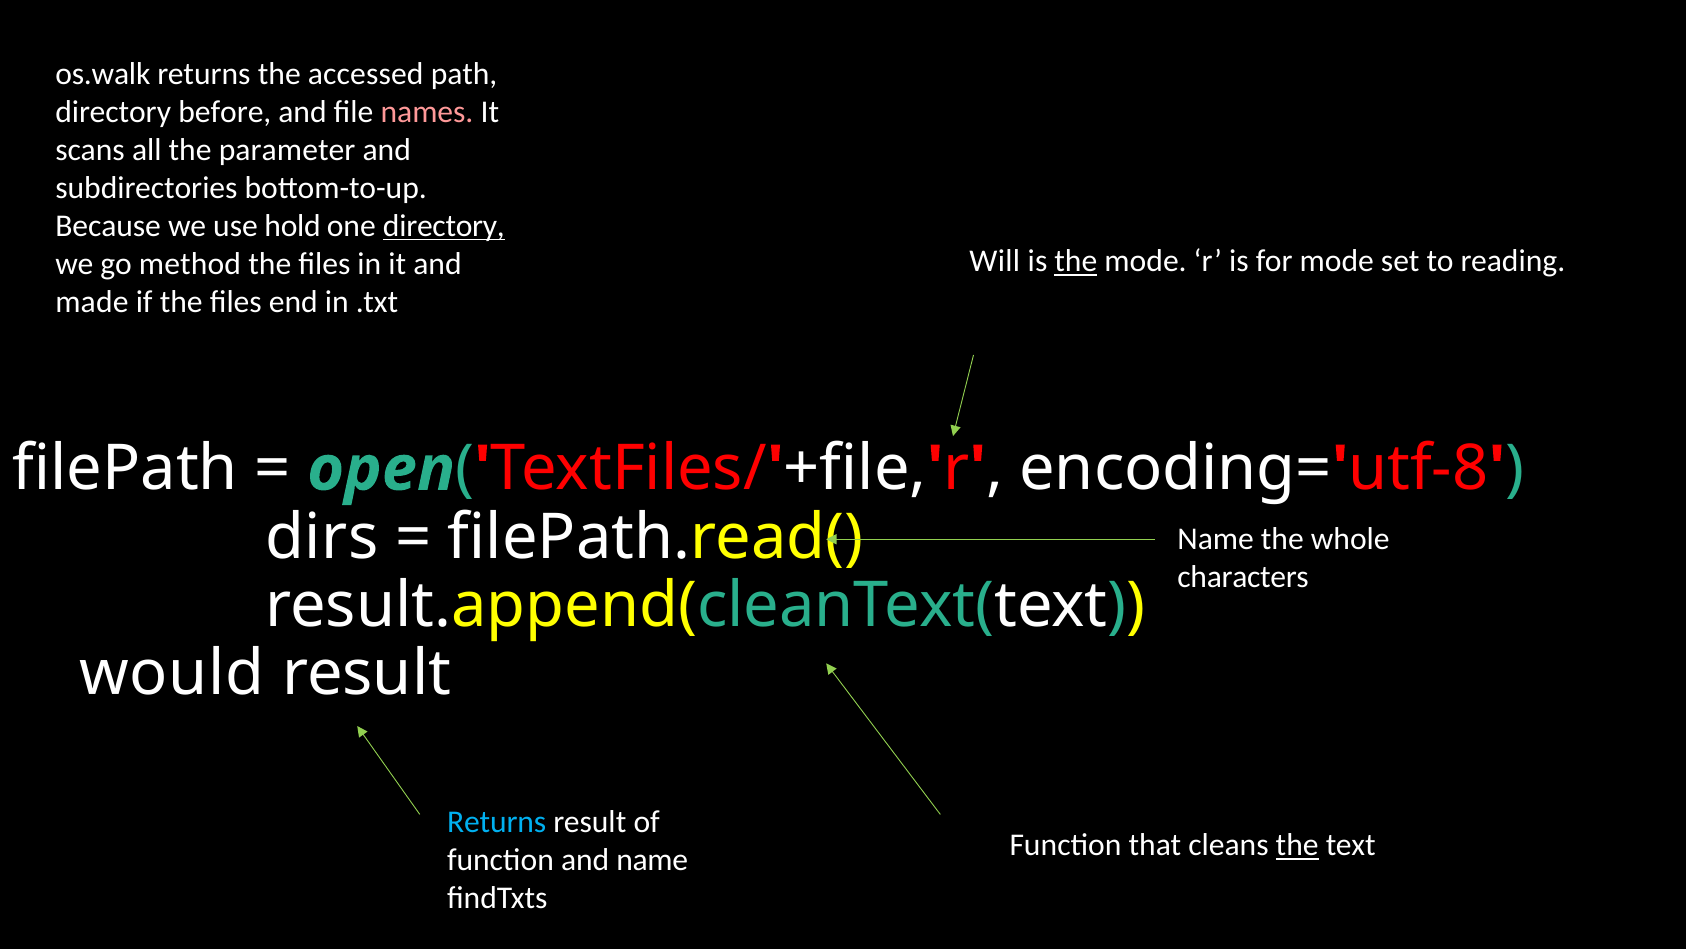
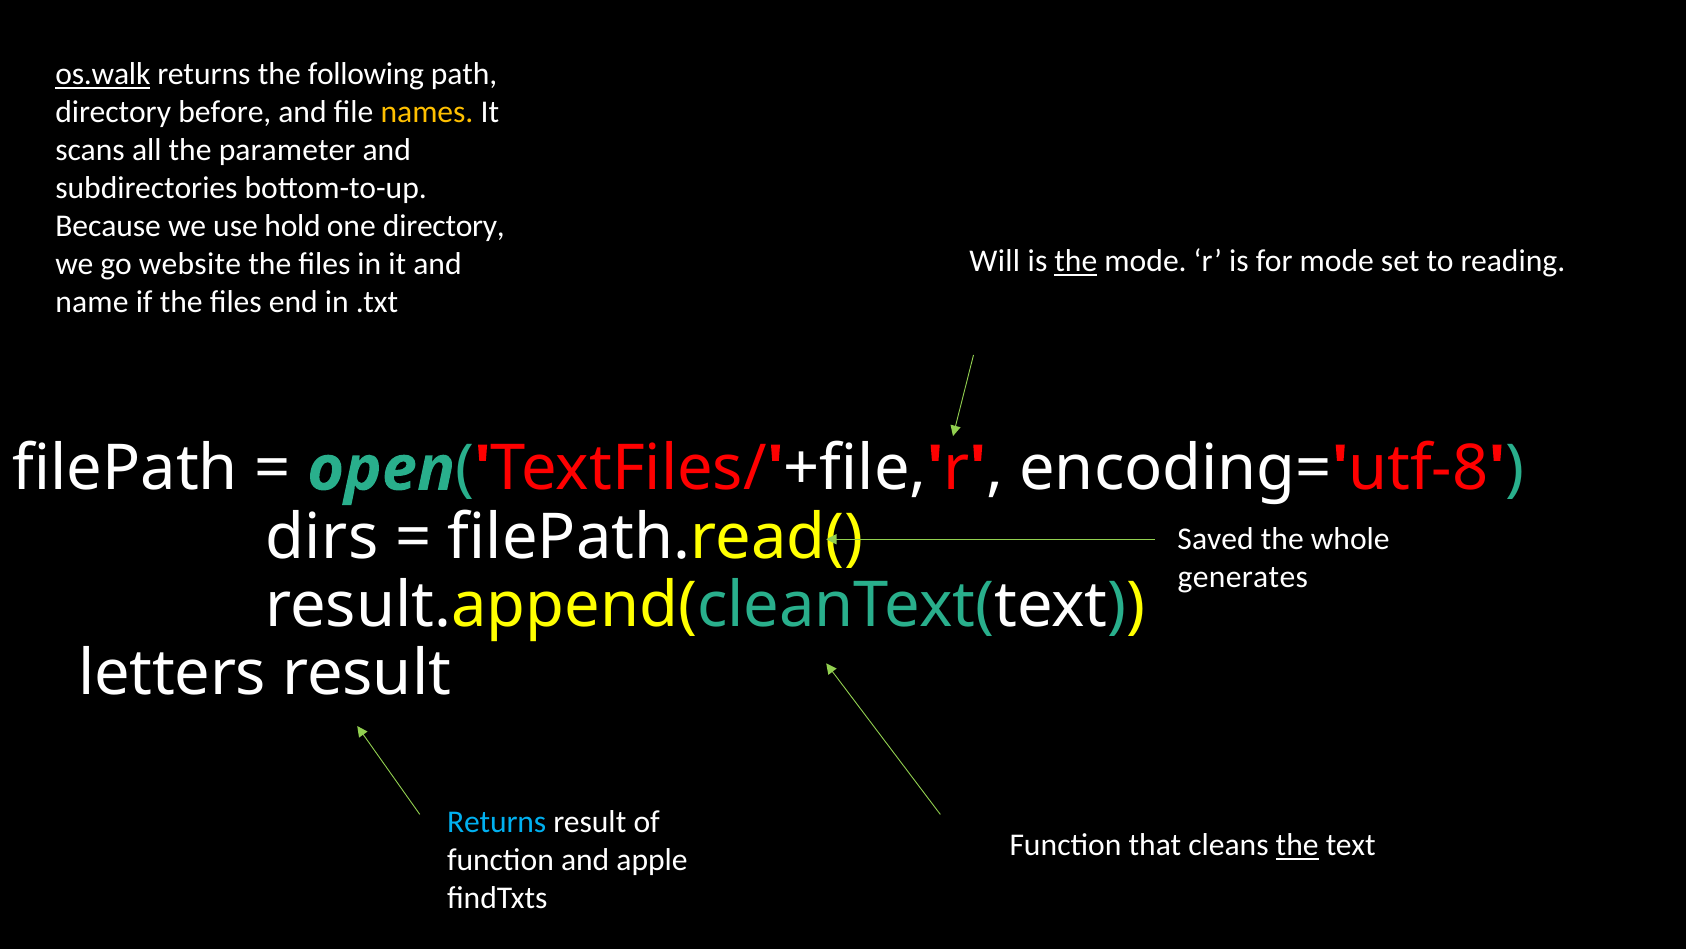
os.walk underline: none -> present (103, 74)
accessed: accessed -> following (366, 74)
names colour: pink -> yellow (427, 112)
directory underline: present -> none (444, 226)
method: method -> website (190, 264)
made: made -> name (92, 302)
Name: Name -> Saved (1216, 539)
characters: characters -> generates (1243, 577)
would: would -> letters (172, 674)
and name: name -> apple (652, 860)
